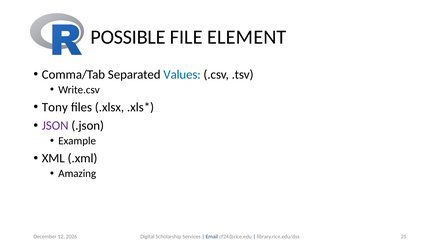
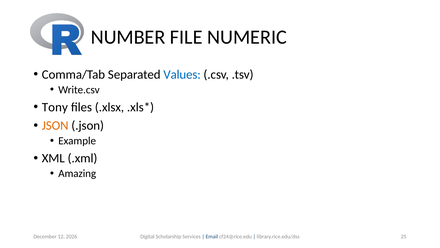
POSSIBLE: POSSIBLE -> NUMBER (128, 37)
ELEMENT: ELEMENT -> NUMERIC (247, 37)
JSON colour: purple -> orange (55, 125)
